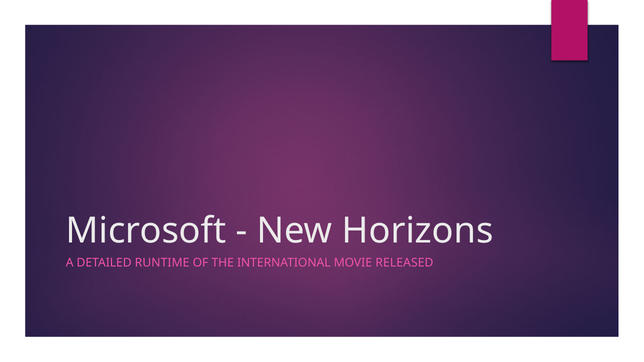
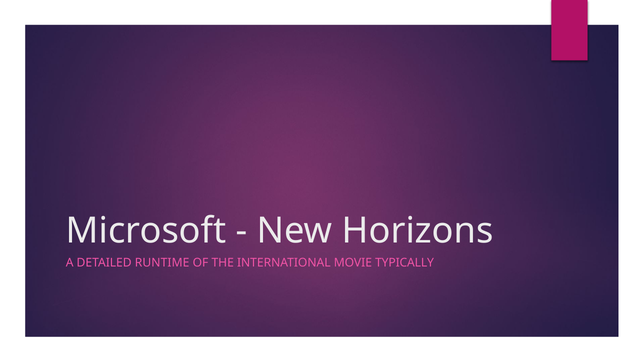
RELEASED: RELEASED -> TYPICALLY (405, 263)
